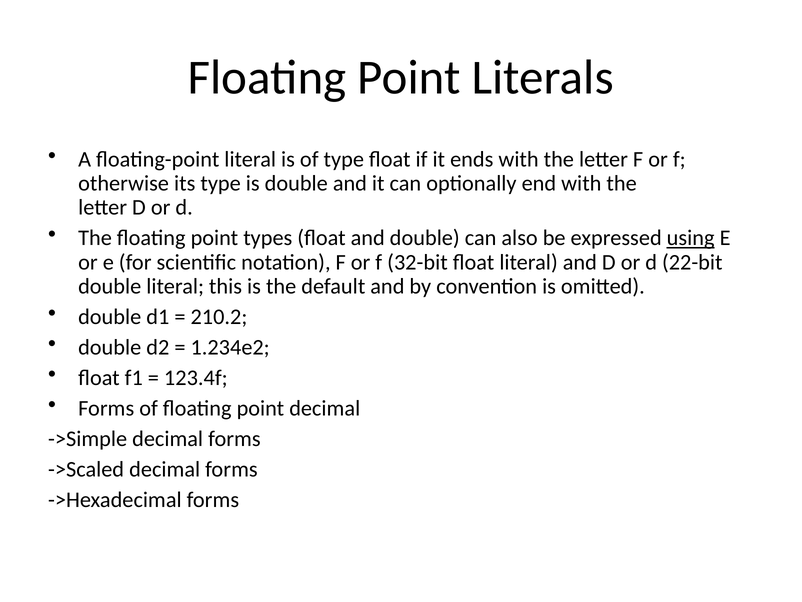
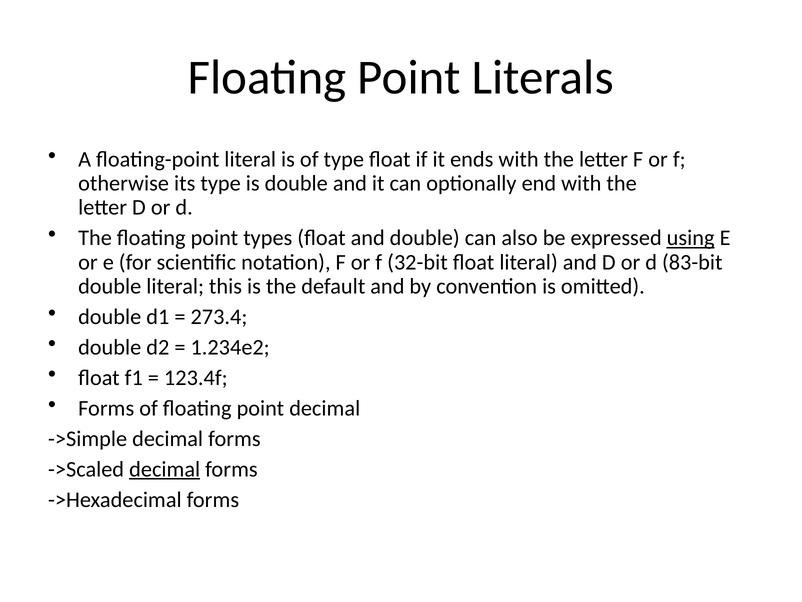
22-bit: 22-bit -> 83-bit (692, 262)
210.2: 210.2 -> 273.4 (219, 316)
decimal underline: none -> present (165, 469)
